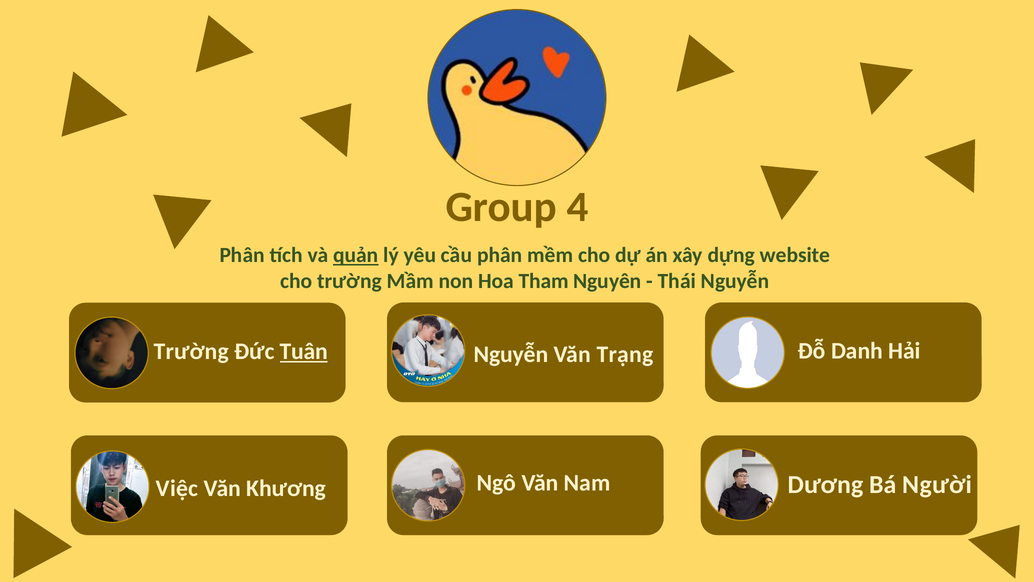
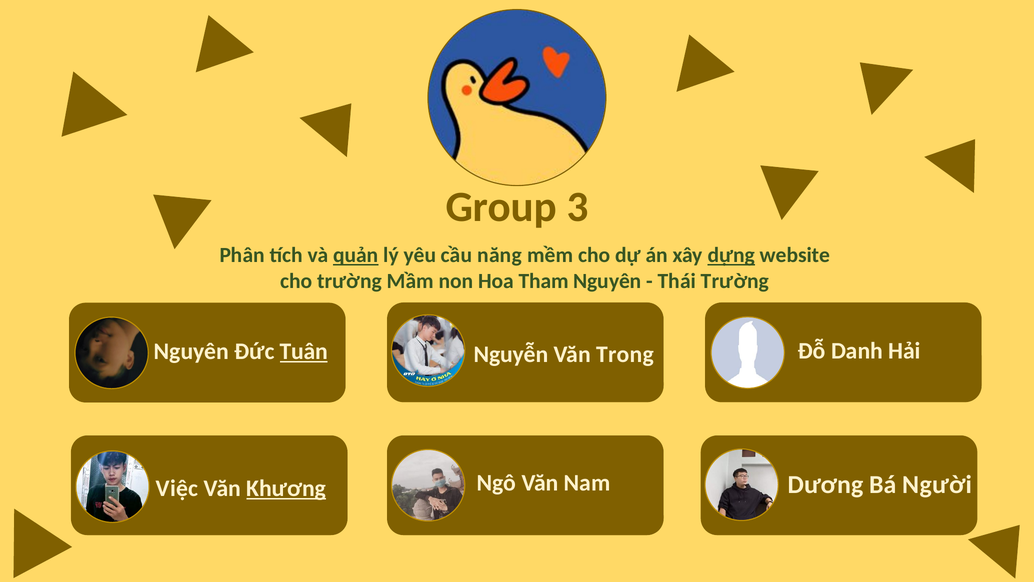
4: 4 -> 3 (578, 207)
cầu phân: phân -> năng (500, 255)
dựng underline: none -> present (731, 255)
Thái Nguyễn: Nguyễn -> Trường (735, 281)
Trường: Trường -> Nguyên (191, 351)
Trạng: Trạng -> Trong (625, 354)
Khương underline: none -> present (286, 488)
